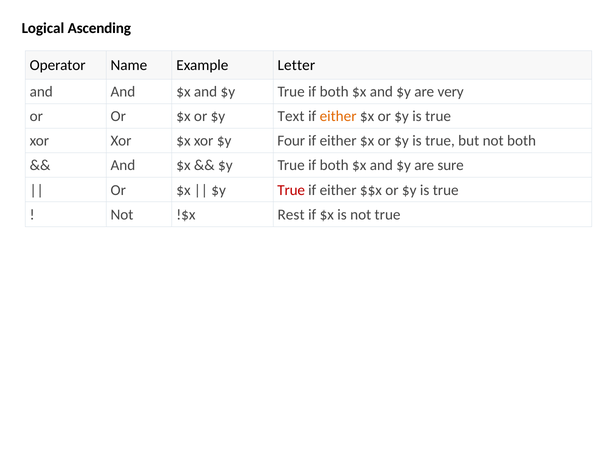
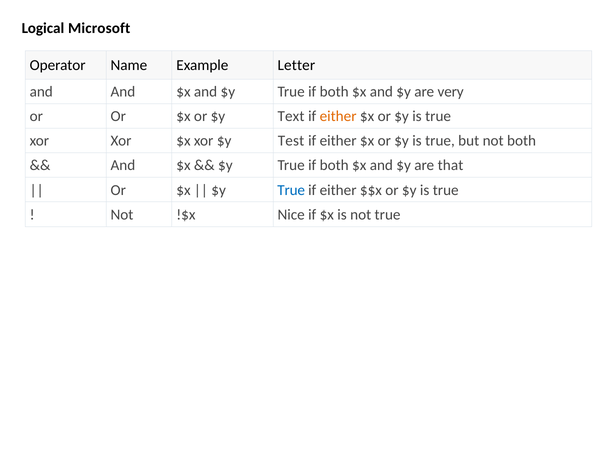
Ascending: Ascending -> Microsoft (99, 28)
Four: Four -> Test (291, 141)
sure: sure -> that (450, 165)
True colour: red -> blue (291, 190)
Rest: Rest -> Nice (291, 214)
